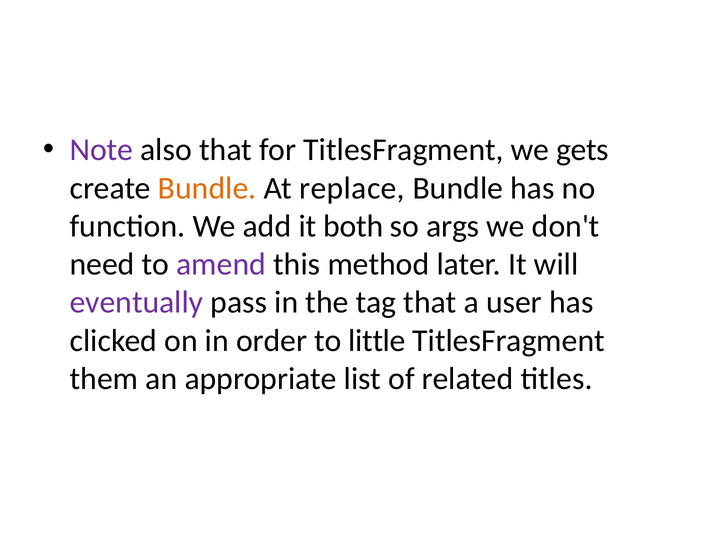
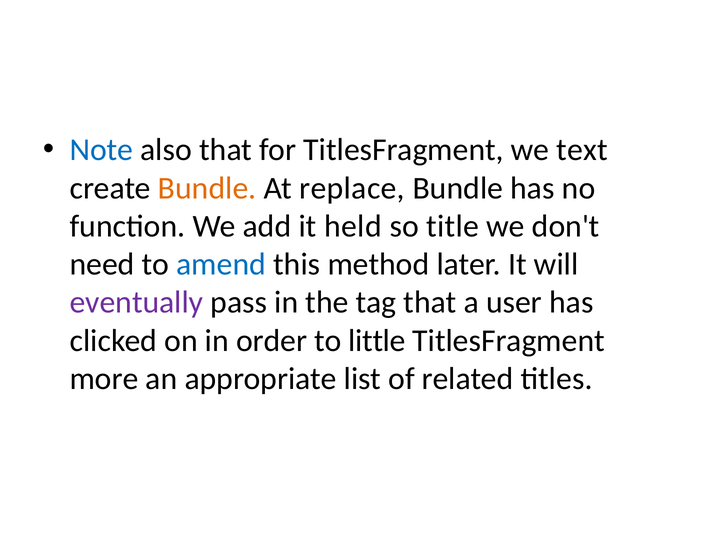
Note colour: purple -> blue (101, 150)
gets: gets -> text (582, 150)
both: both -> held (353, 226)
args: args -> title (453, 226)
amend colour: purple -> blue (221, 264)
them: them -> more (104, 379)
